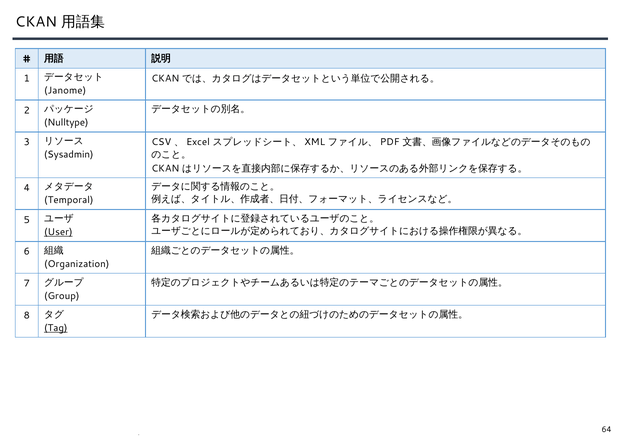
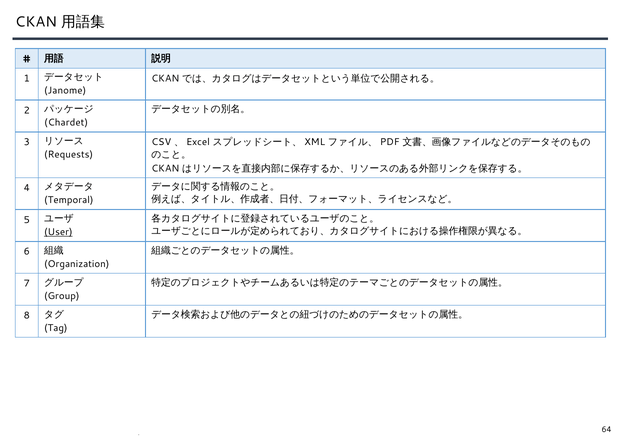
Nulltype: Nulltype -> Chardet (66, 122)
Sysadmin: Sysadmin -> Requests (69, 154)
Tag underline: present -> none (56, 327)
